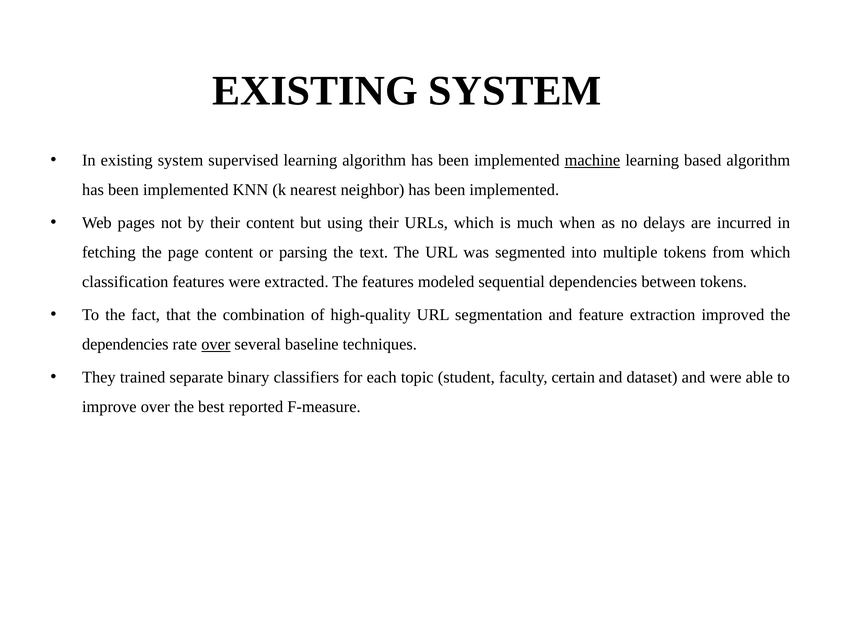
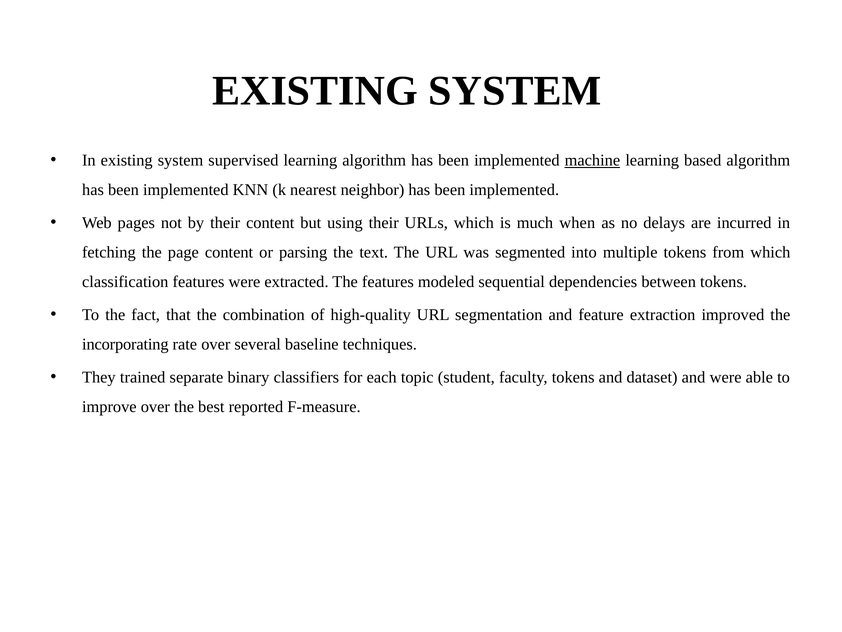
dependencies: dependencies -> incorporating (125, 344)
over underline: present -> none (216, 344)
faculty certain: certain -> tokens (573, 377)
